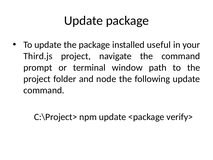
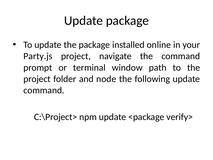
useful: useful -> online (159, 45)
Third.js: Third.js -> Party.js (38, 56)
